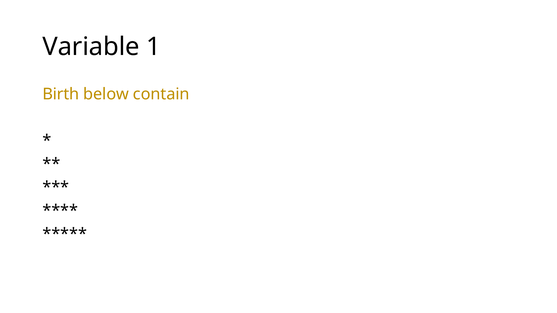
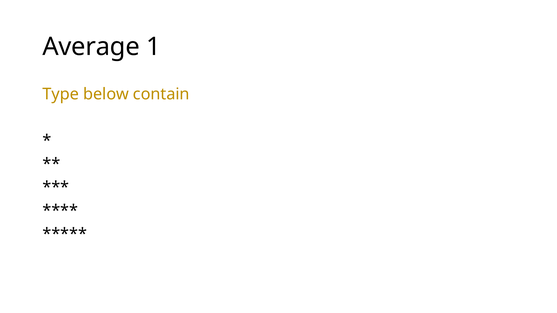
Variable: Variable -> Average (91, 47)
Birth: Birth -> Type (61, 94)
